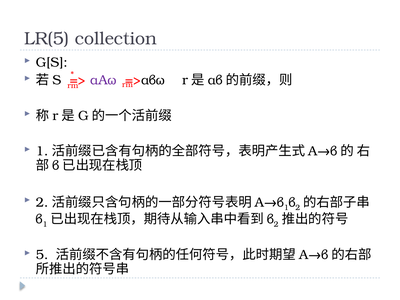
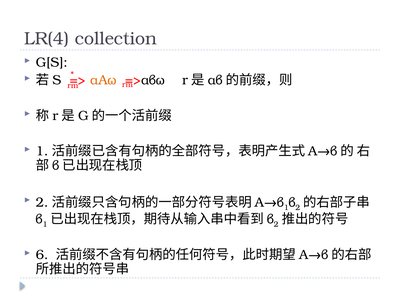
LR(5: LR(5 -> LR(4 (47, 39)
αAω colour: purple -> orange (103, 80)
5: 5 -> 6 (42, 255)
